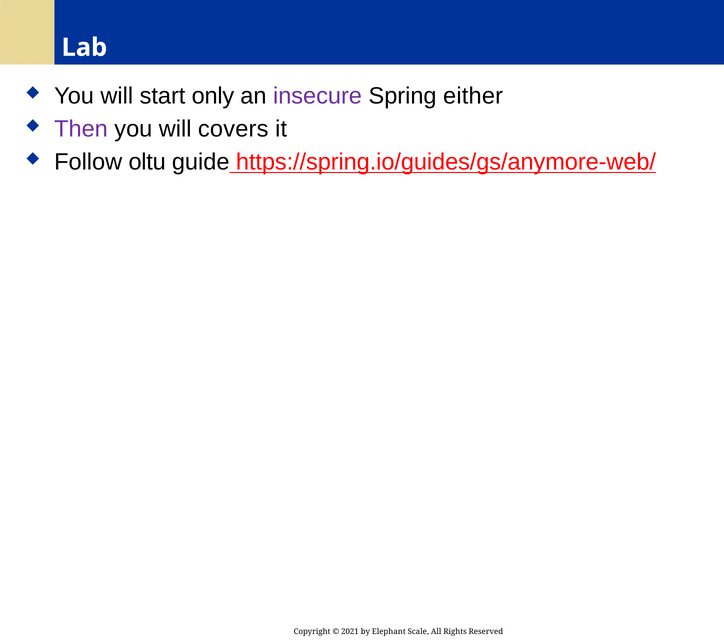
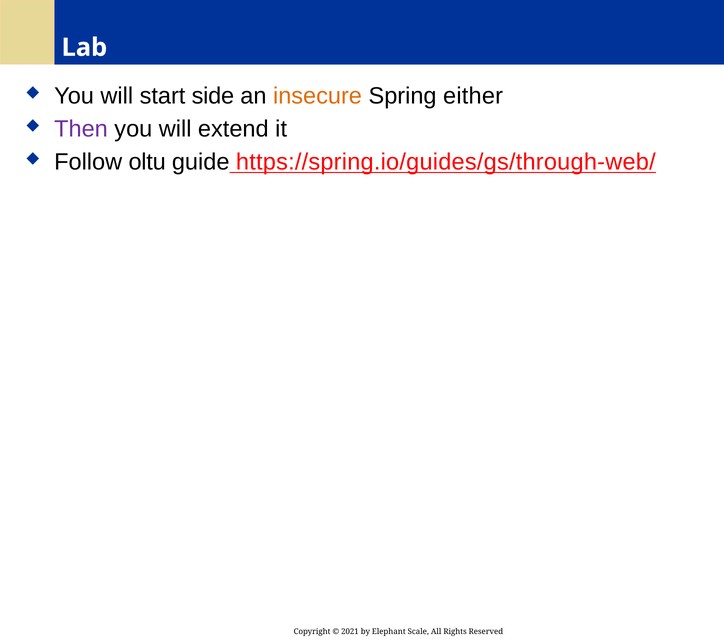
only: only -> side (213, 96)
insecure colour: purple -> orange (318, 96)
covers: covers -> extend (233, 129)
https://spring.io/guides/gs/anymore-web/: https://spring.io/guides/gs/anymore-web/ -> https://spring.io/guides/gs/through-web/ (446, 162)
